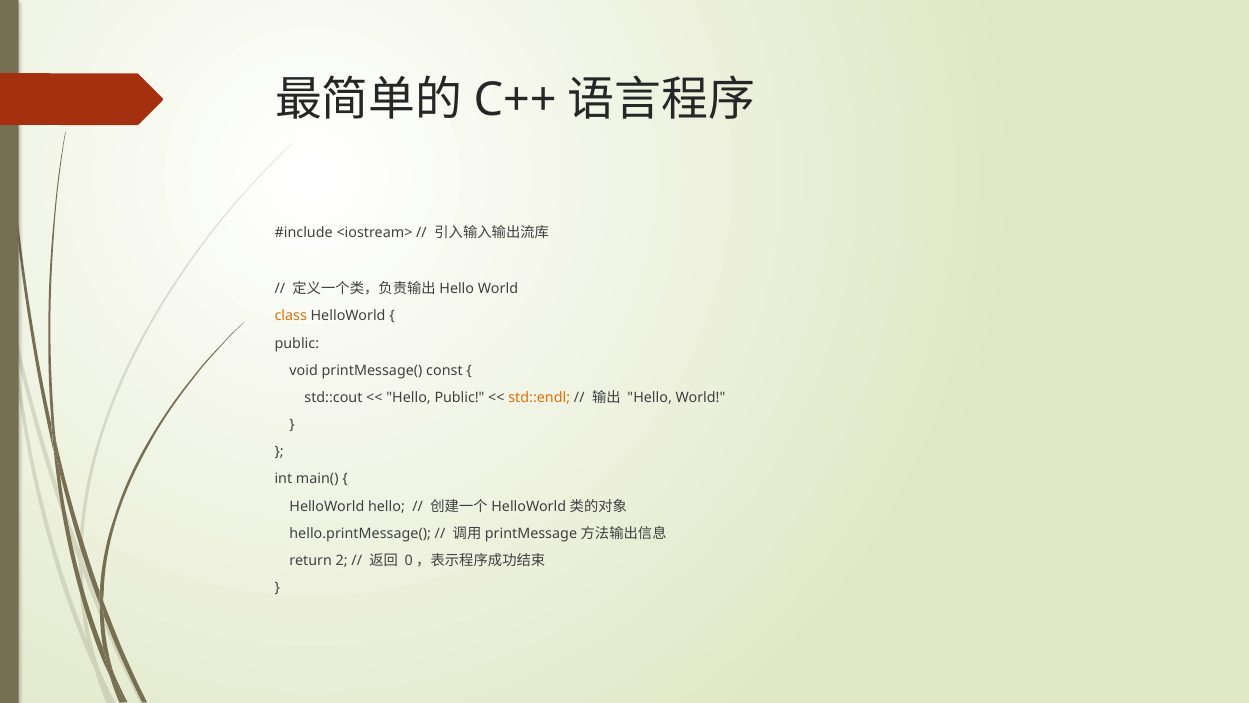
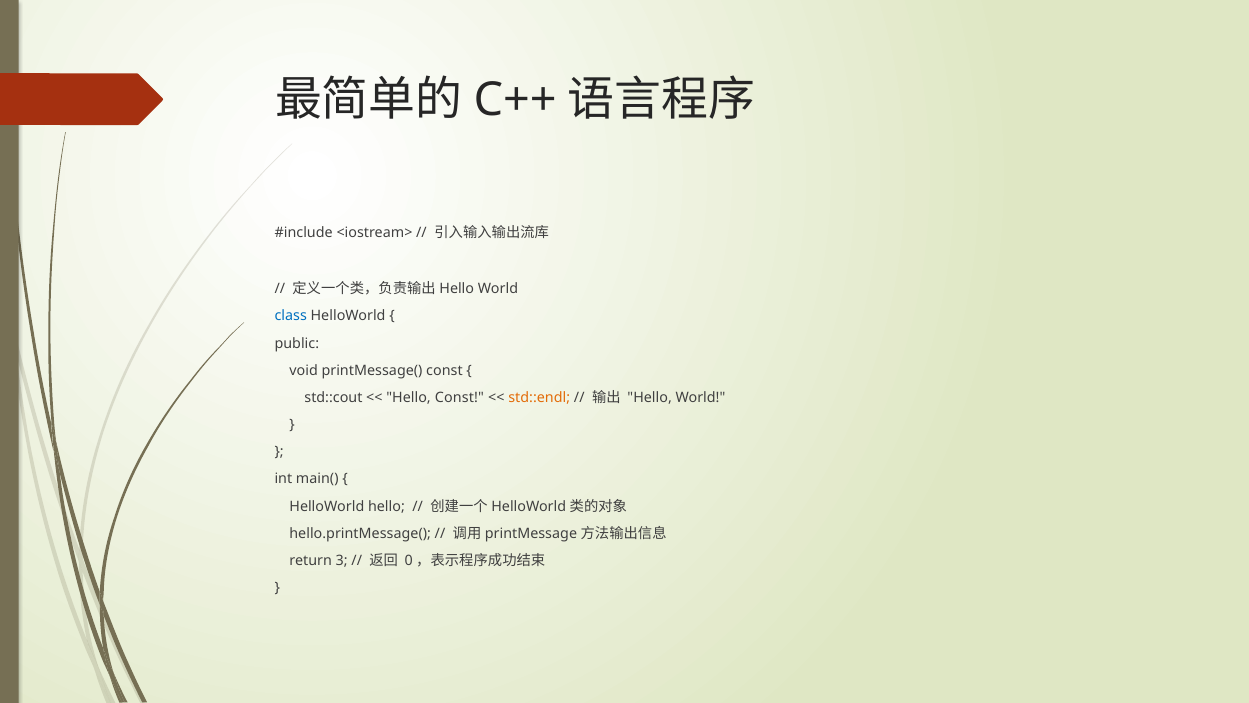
class colour: orange -> blue (291, 316)
Hello Public: Public -> Const (459, 397)
2: 2 -> 3 (342, 560)
